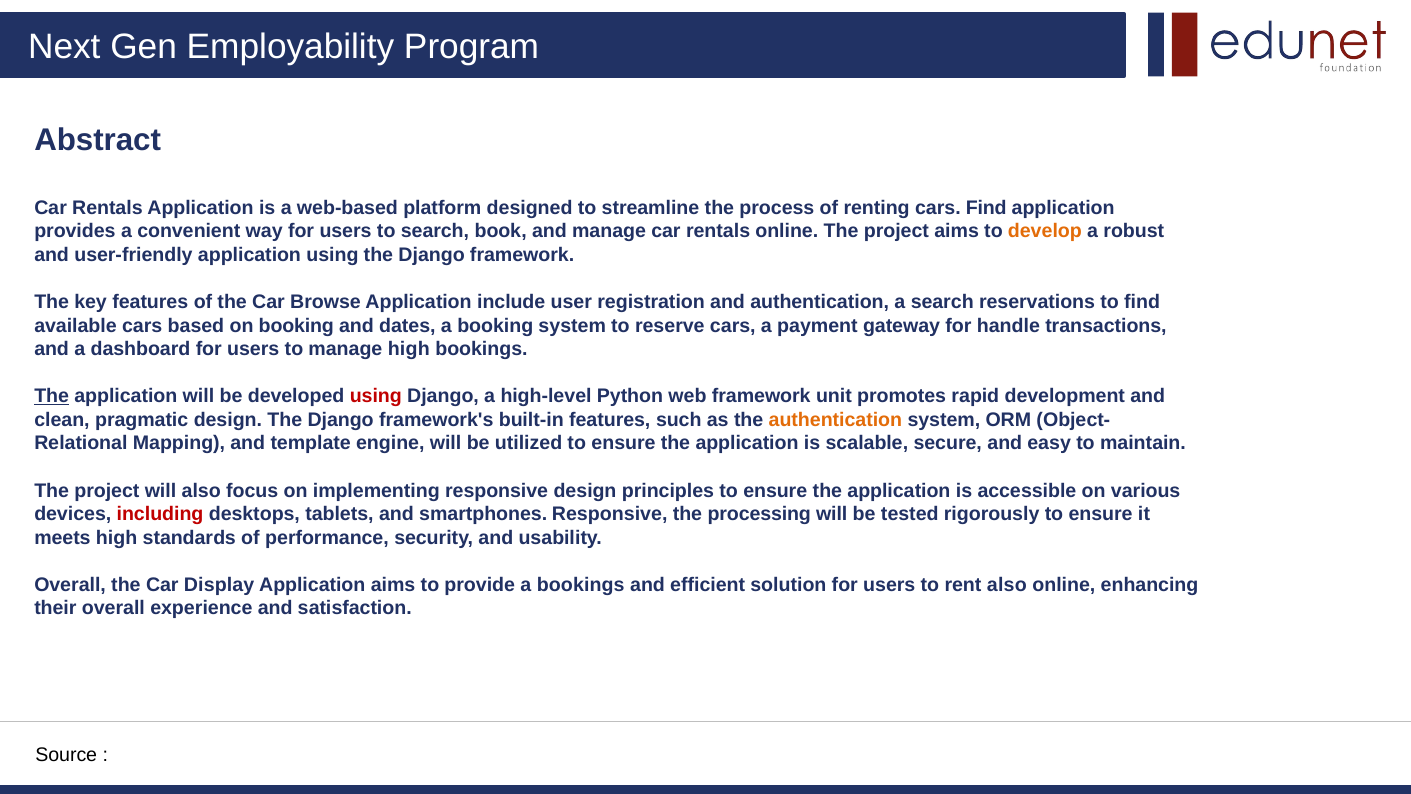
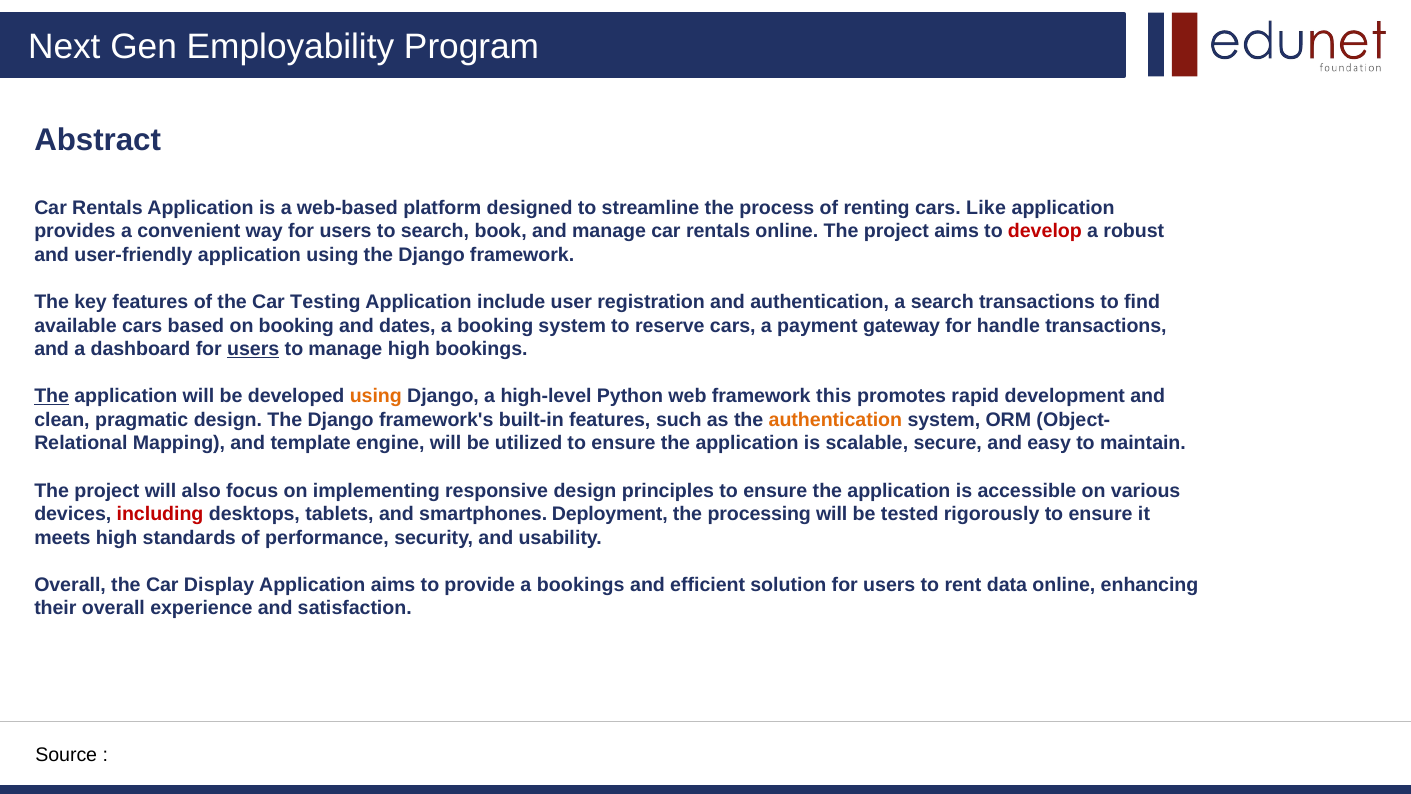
cars Find: Find -> Like (986, 208)
develop colour: orange -> red (1045, 231)
Browse: Browse -> Testing (325, 302)
search reservations: reservations -> transactions (1037, 302)
users underline: none -> present (253, 349)
using colour: red -> orange (376, 396)
unit: unit -> this (834, 396)
smartphones Responsive: Responsive -> Deployment (610, 514)
rent also: also -> data (1007, 585)
